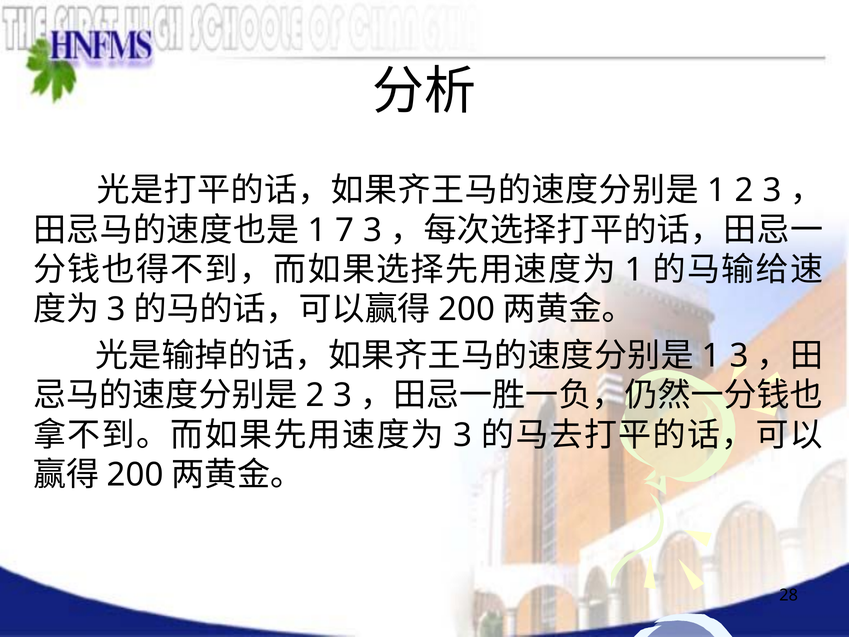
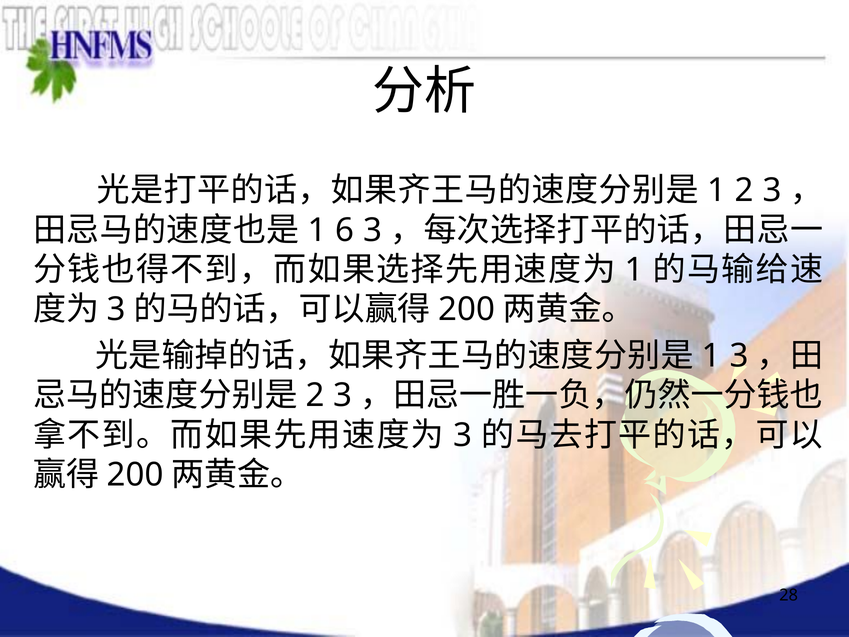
7: 7 -> 6 (345, 230)
